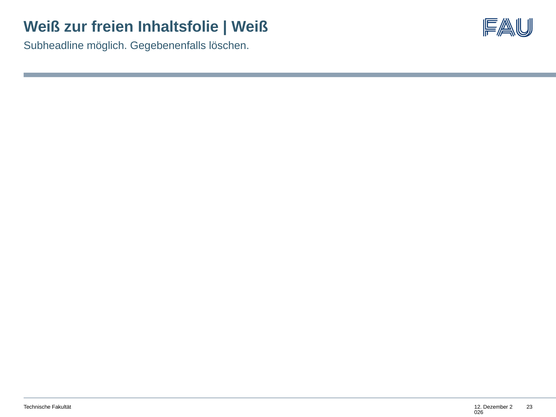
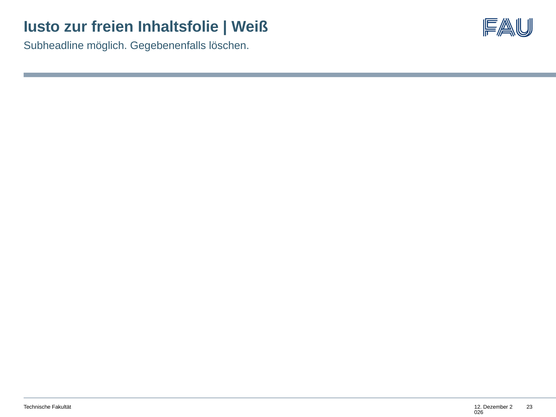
Weiß: Weiß -> Iusto (42, 27)
